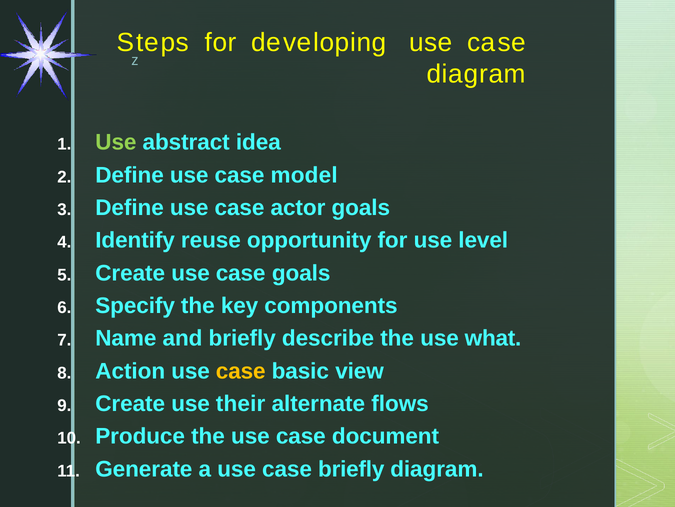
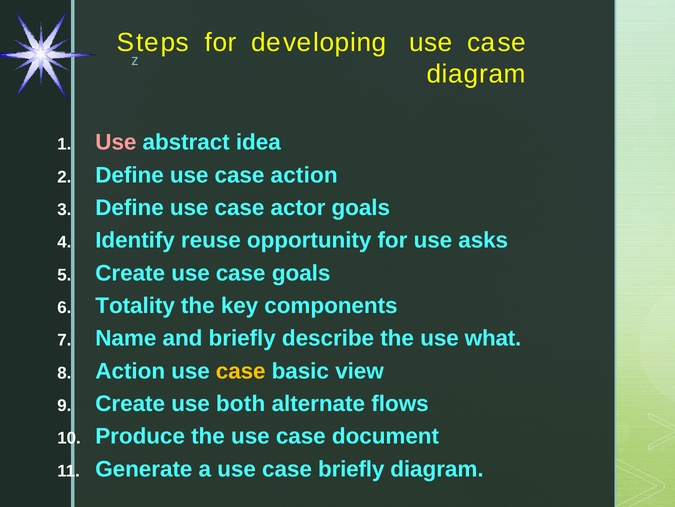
Use colour: light green -> pink (116, 142)
case model: model -> action (304, 175)
level: level -> asks (483, 240)
Specify: Specify -> Totality (135, 305)
their: their -> both (241, 403)
